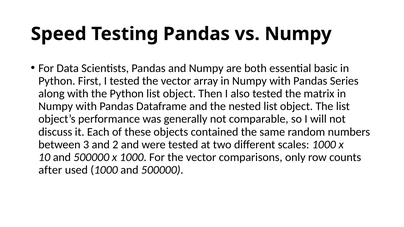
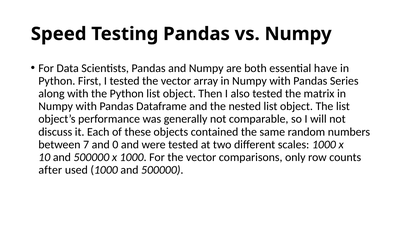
basic: basic -> have (326, 68)
3: 3 -> 7 (86, 145)
2: 2 -> 0 (115, 145)
